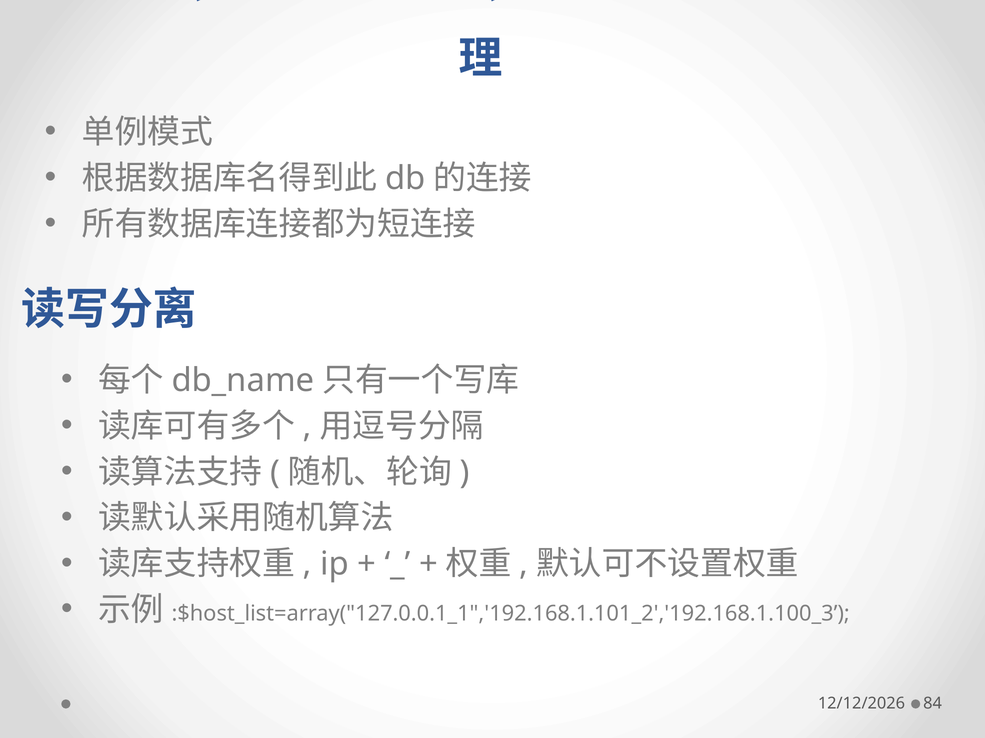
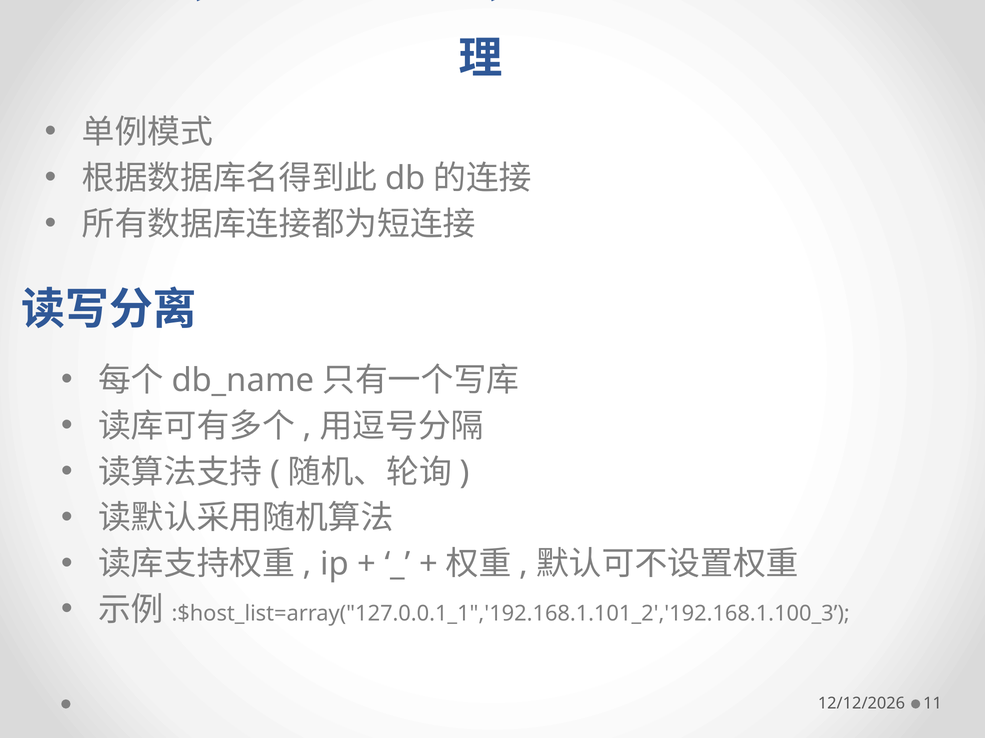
84: 84 -> 11 (933, 704)
